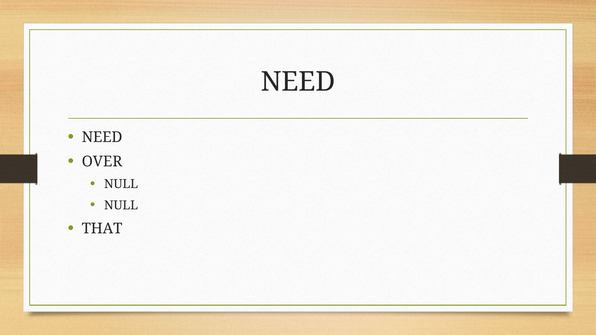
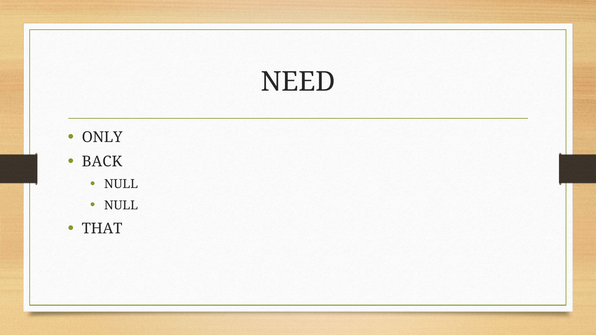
NEED: NEED -> ONLY (102, 137)
OVER: OVER -> BACK (102, 162)
